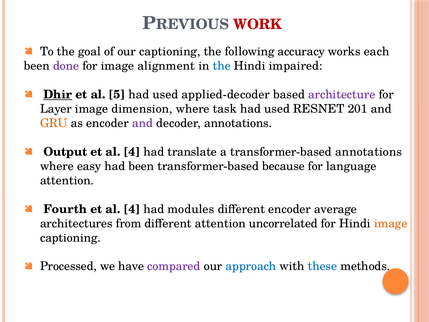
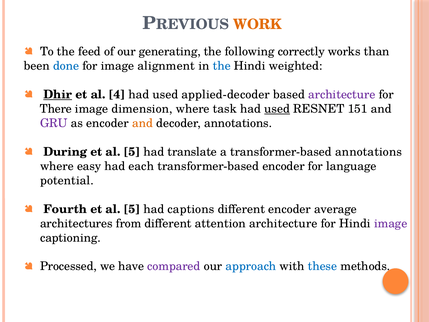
WORK colour: red -> orange (258, 25)
goal: goal -> feed (89, 52)
our captioning: captioning -> generating (170, 52)
accuracy: accuracy -> correctly (301, 52)
each: each -> than (377, 52)
done colour: purple -> blue (66, 66)
impaired: impaired -> weighted (296, 66)
5: 5 -> 4 (117, 95)
Layer: Layer -> There (56, 109)
used underline: none -> present (277, 109)
201: 201 -> 151 (358, 109)
GRU colour: orange -> purple (54, 123)
and colour: purple -> orange (143, 123)
Output: Output -> During (65, 152)
4: 4 -> 5 (132, 152)
had been: been -> each (141, 166)
transformer-based because: because -> encoder (284, 166)
attention: attention -> potential (67, 180)
4: 4 -> 5 (132, 209)
modules: modules -> captions (191, 209)
attention uncorrelated: uncorrelated -> architecture (283, 223)
image colour: orange -> purple (391, 223)
